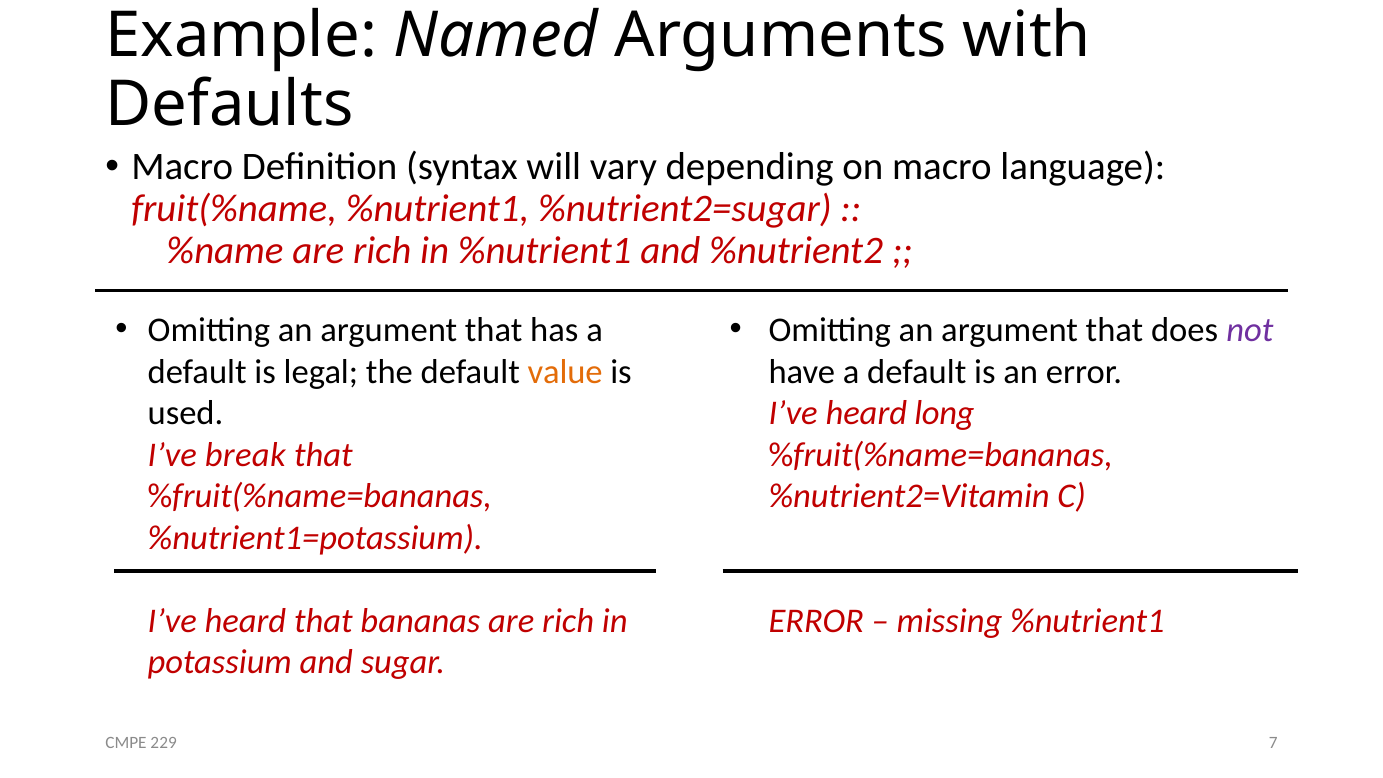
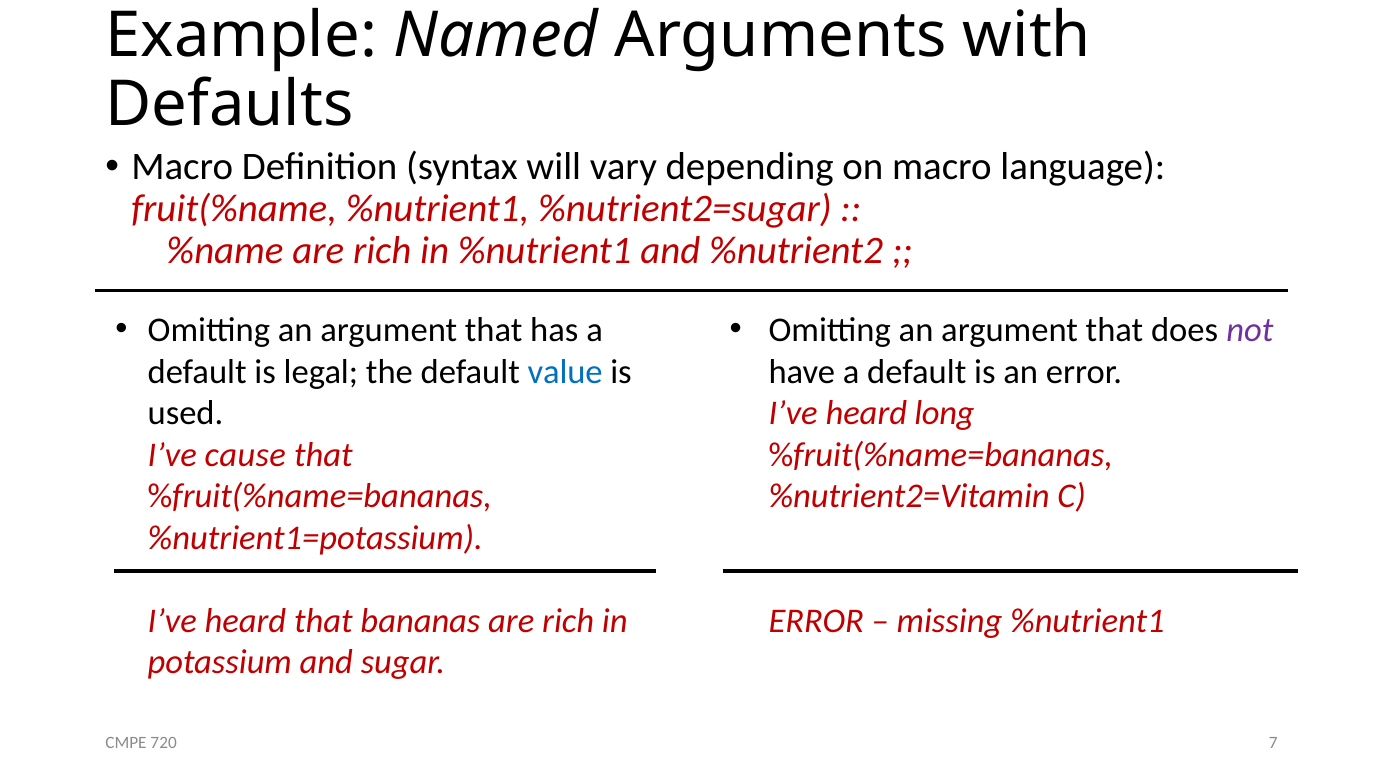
value colour: orange -> blue (565, 372)
break: break -> cause (245, 455)
229: 229 -> 720 (164, 743)
